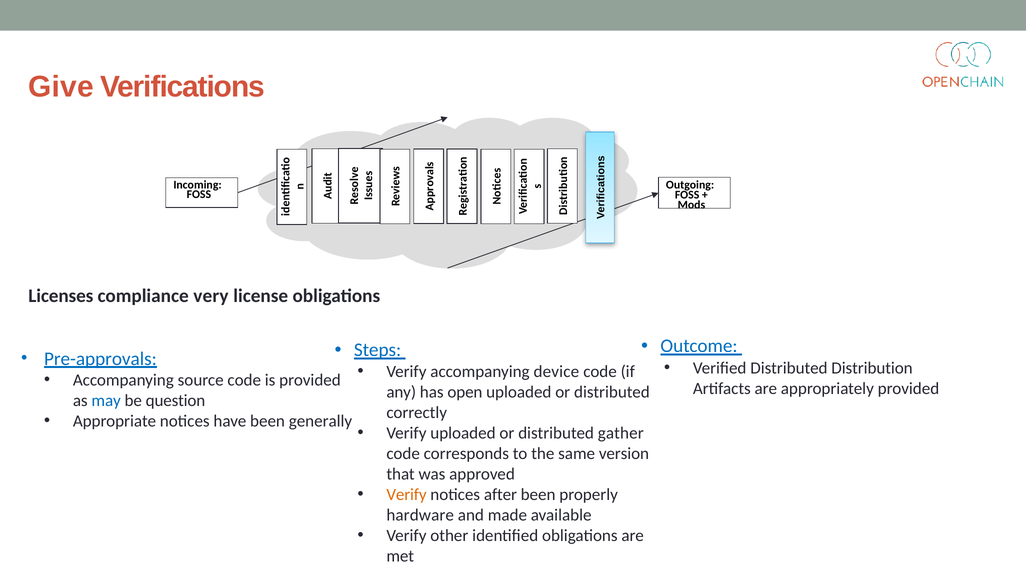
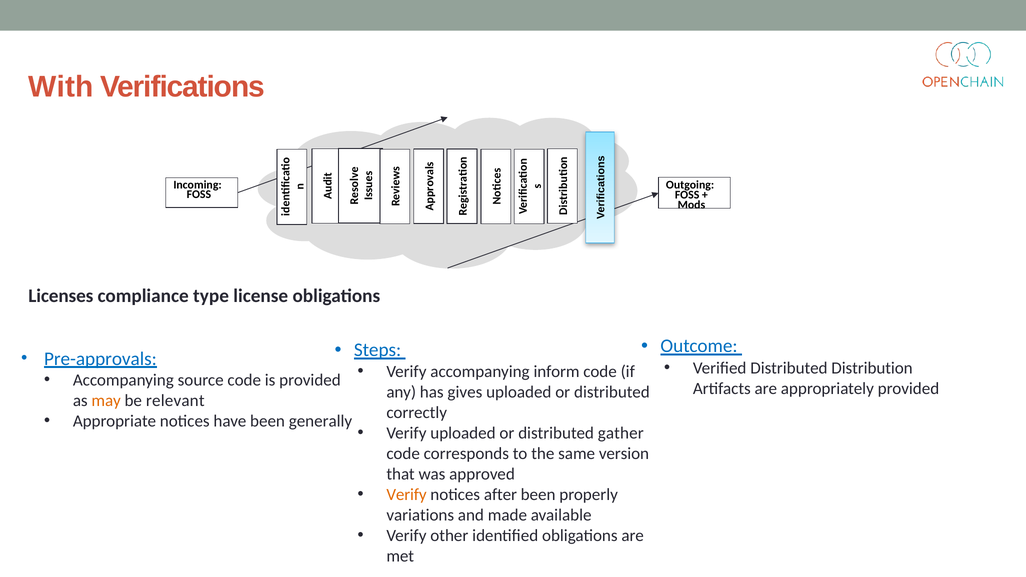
Give: Give -> With (61, 87)
very: very -> type (211, 296)
device: device -> inform (557, 372)
open: open -> gives (465, 392)
may colour: blue -> orange (106, 401)
question: question -> relevant (175, 401)
hardware: hardware -> variations (420, 515)
